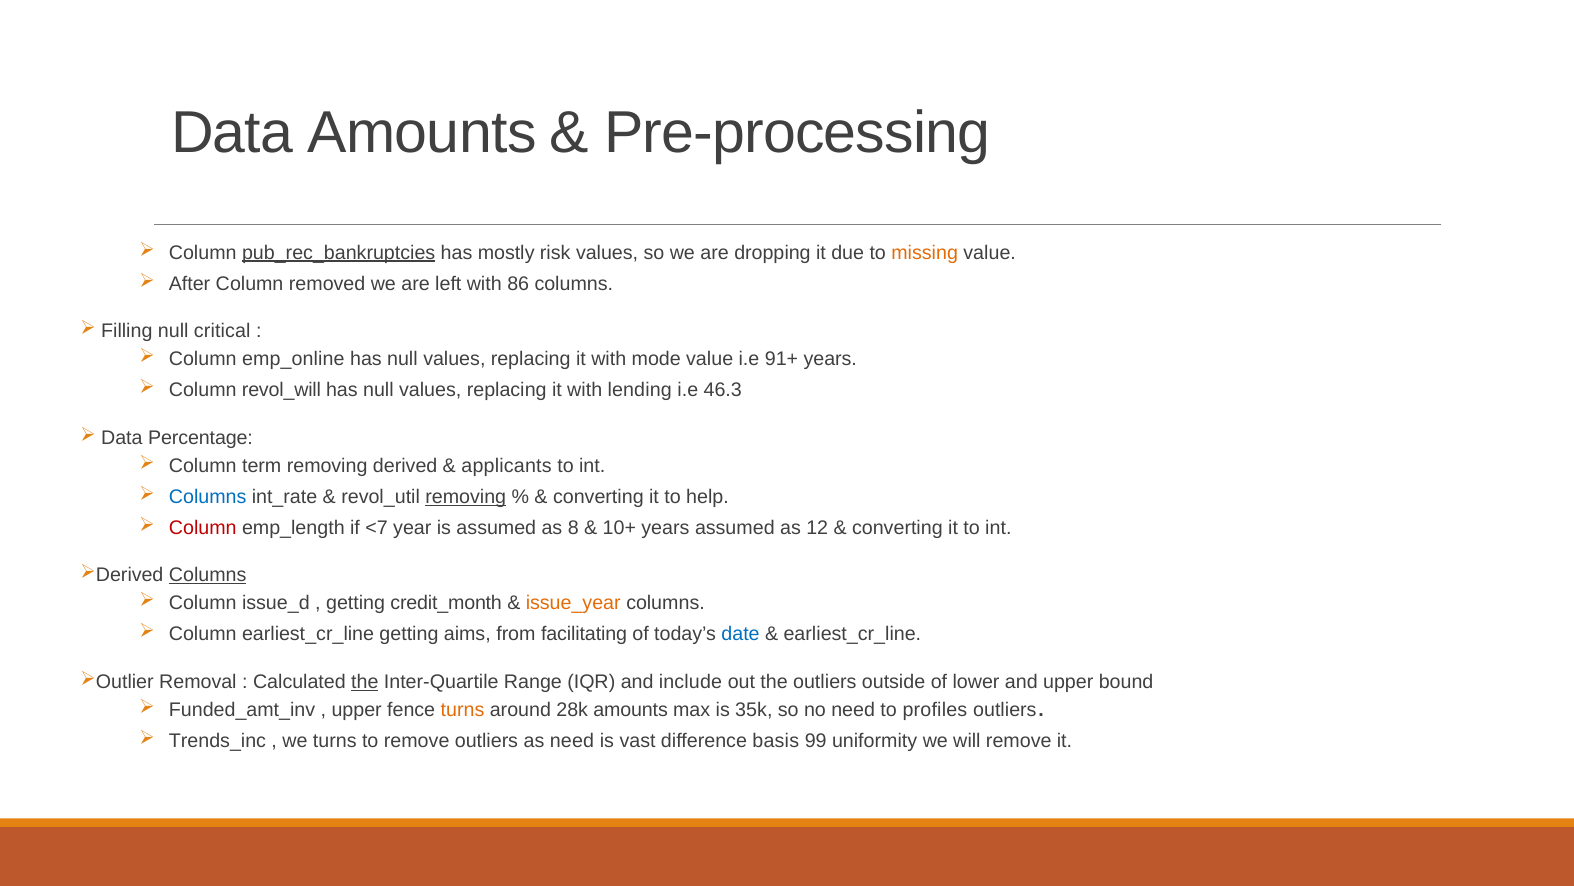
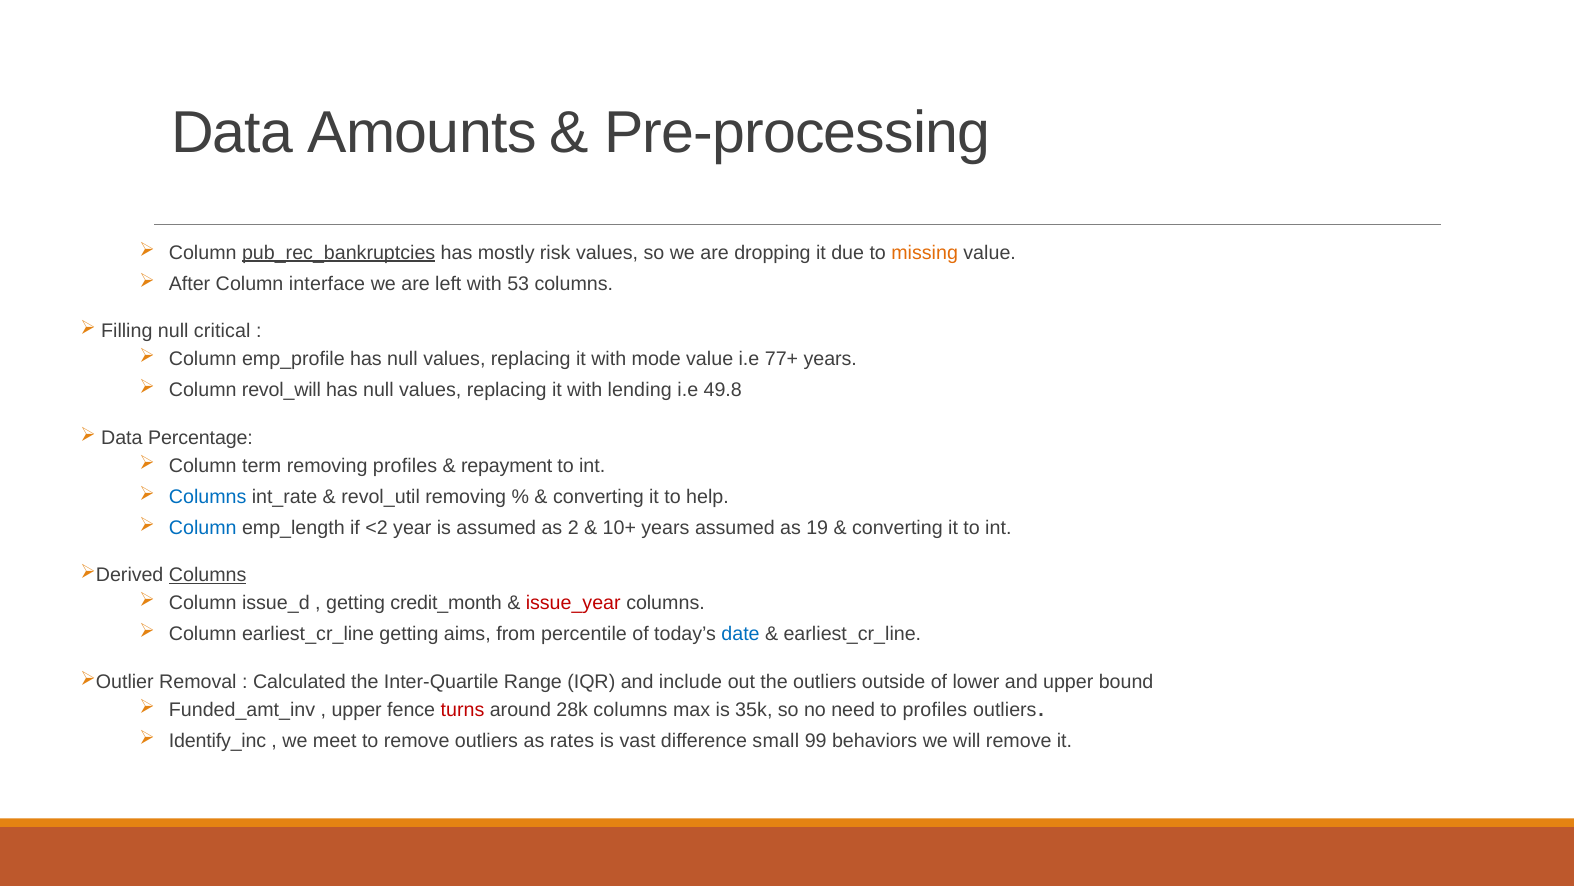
removed: removed -> interface (327, 284)
86: 86 -> 53 (518, 284)
emp_online: emp_online -> emp_profile (293, 359)
91+: 91+ -> 77+ (782, 359)
46.3: 46.3 -> 49.8 (723, 390)
removing derived: derived -> profiles (405, 465)
applicants: applicants -> repayment (507, 465)
removing underline: present -> none (466, 496)
Column colour: red -> blue (203, 527)
<7: <7 -> <2 (377, 527)
8: 8 -> 2 (573, 527)
12: 12 -> 19 (817, 527)
issue_year colour: orange -> red (573, 603)
facilitating: facilitating -> percentile (584, 634)
the underline: present -> none (365, 681)
turns colour: orange -> red (463, 709)
28k amounts: amounts -> columns (630, 709)
Trends_inc: Trends_inc -> Identify_inc (218, 740)
we turns: turns -> meet (335, 740)
as need: need -> rates (572, 740)
basis: basis -> small (776, 740)
uniformity: uniformity -> behaviors (875, 740)
